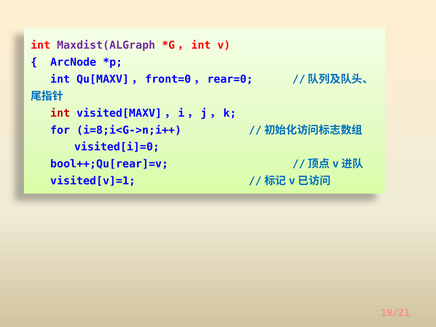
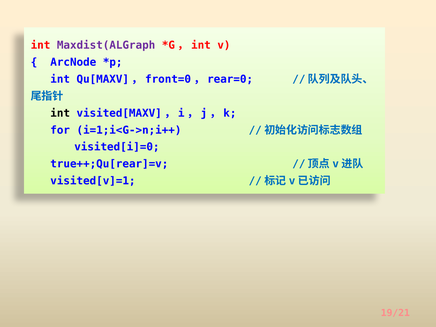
int colour: red -> black (60, 113)
i=8;i<G->n;i++: i=8;i<G->n;i++ -> i=1;i<G->n;i++ (129, 130)
bool++;Qu[rear]=v: bool++;Qu[rear]=v -> true++;Qu[rear]=v (109, 164)
